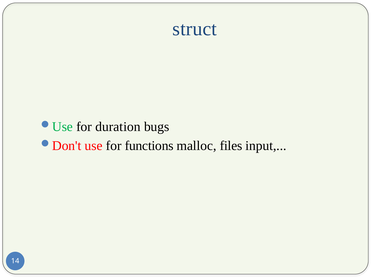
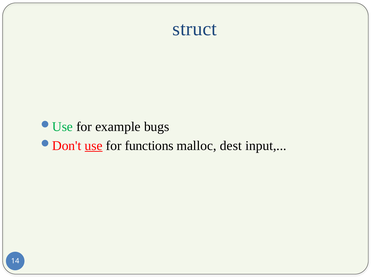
duration: duration -> example (118, 127)
use underline: none -> present (94, 146)
files: files -> dest (231, 146)
